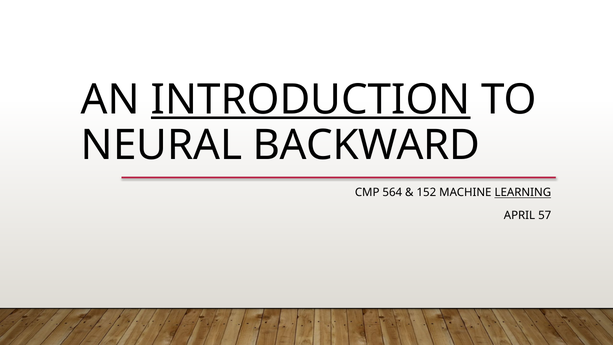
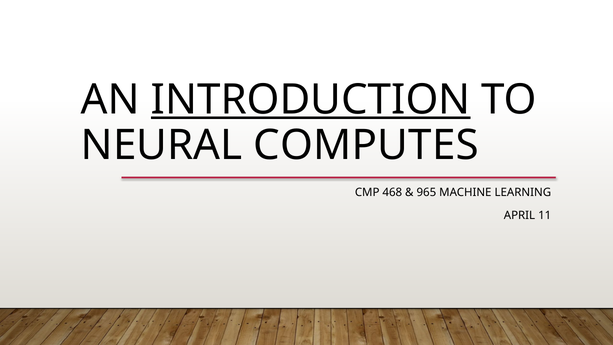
BACKWARD: BACKWARD -> COMPUTES (366, 145)
564: 564 -> 468 (392, 193)
152: 152 -> 965 (426, 193)
LEARNING underline: present -> none (523, 193)
57: 57 -> 11 (545, 216)
